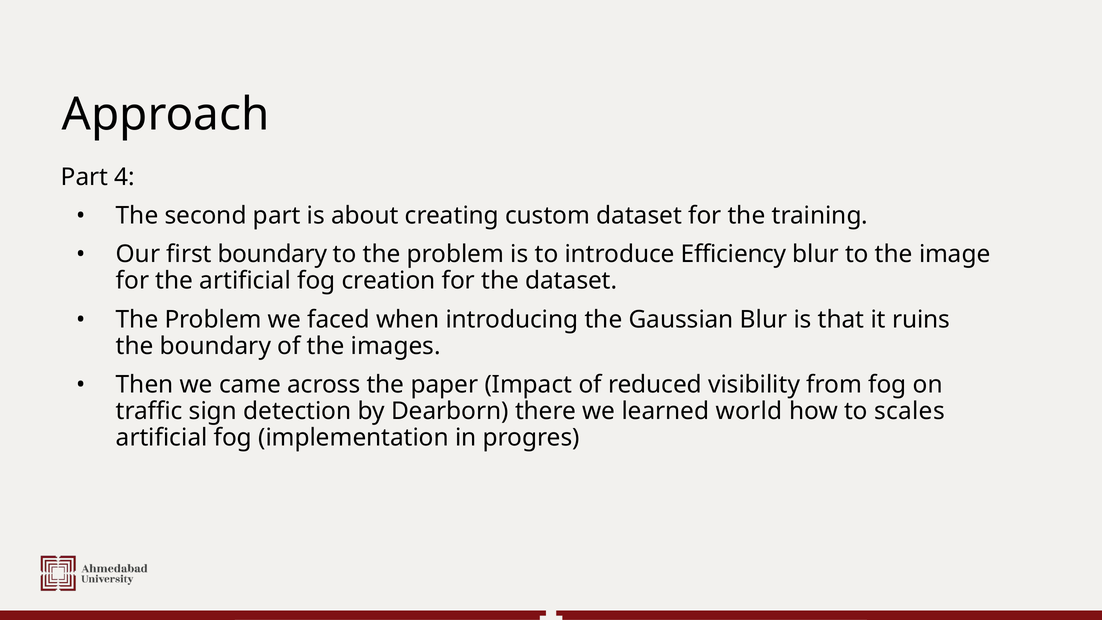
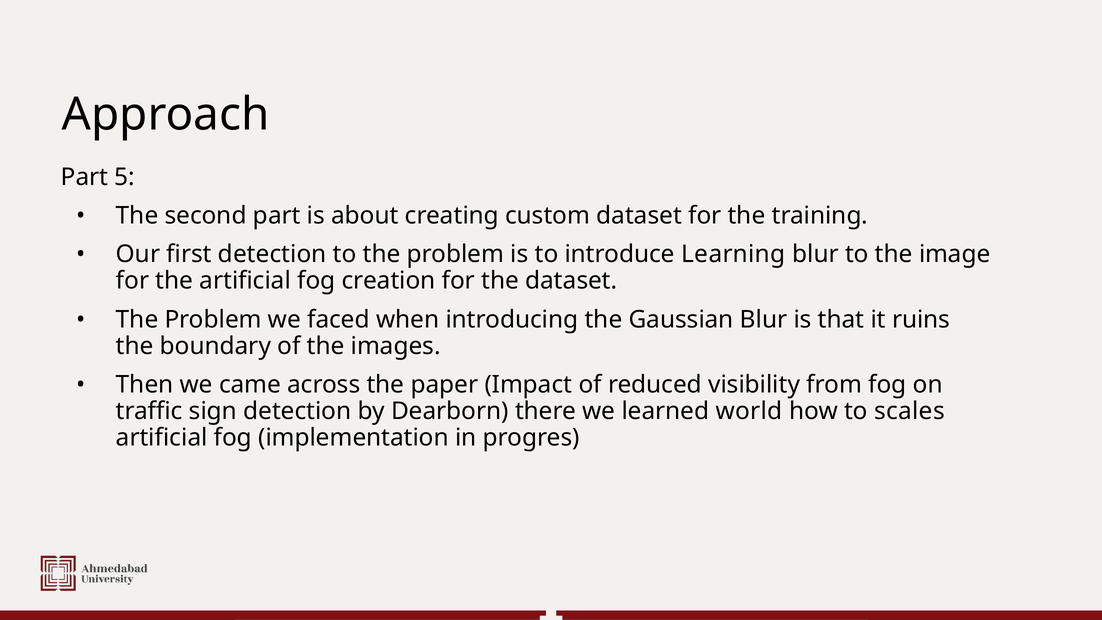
4: 4 -> 5 (125, 177)
first boundary: boundary -> detection (272, 254)
Efficiency: Efficiency -> Learning (733, 254)
